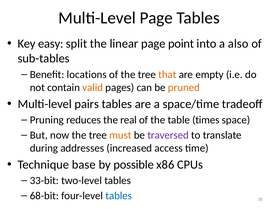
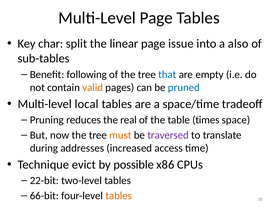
easy: easy -> char (51, 44)
point: point -> issue (181, 44)
locations: locations -> following (87, 75)
that colour: orange -> blue (167, 75)
pruned colour: orange -> blue (184, 88)
pairs: pairs -> local (87, 104)
base: base -> evict (84, 165)
33-bit: 33-bit -> 22-bit (44, 181)
68-bit: 68-bit -> 66-bit (44, 196)
tables colour: blue -> orange (119, 196)
